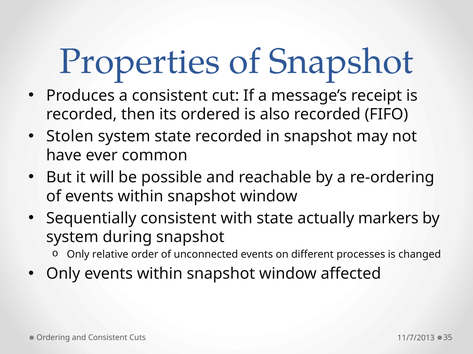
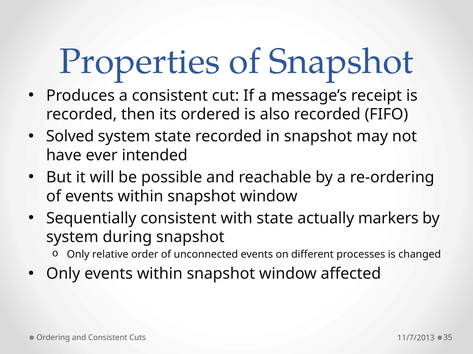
Stolen: Stolen -> Solved (70, 137)
common: common -> intended (155, 156)
